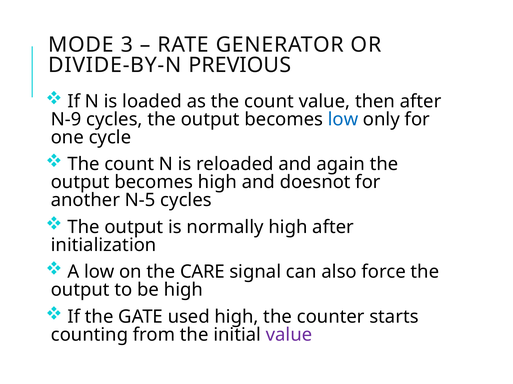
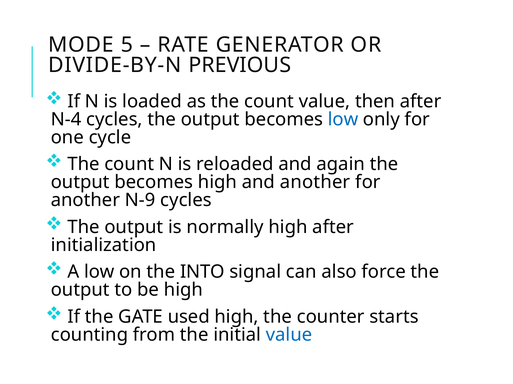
3: 3 -> 5 (127, 45)
N-9: N-9 -> N-4 (66, 120)
and doesnot: doesnot -> another (315, 182)
N-5: N-5 -> N-9 (140, 200)
CARE: CARE -> INTO (202, 272)
value colour: purple -> blue (289, 335)
